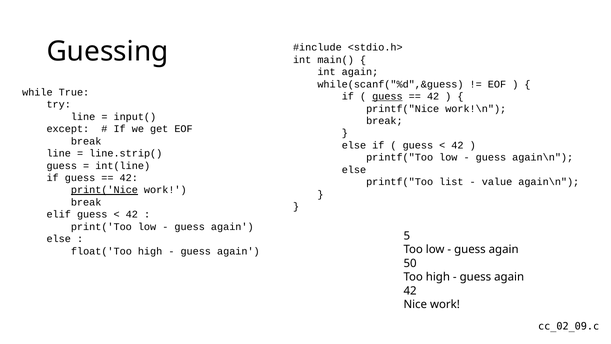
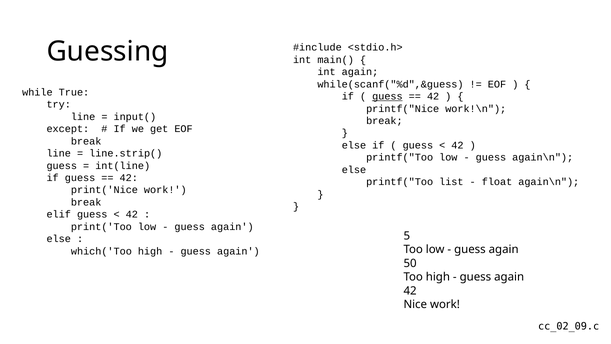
value: value -> float (497, 182)
print('Nice underline: present -> none (104, 190)
float('Too: float('Too -> which('Too (101, 251)
